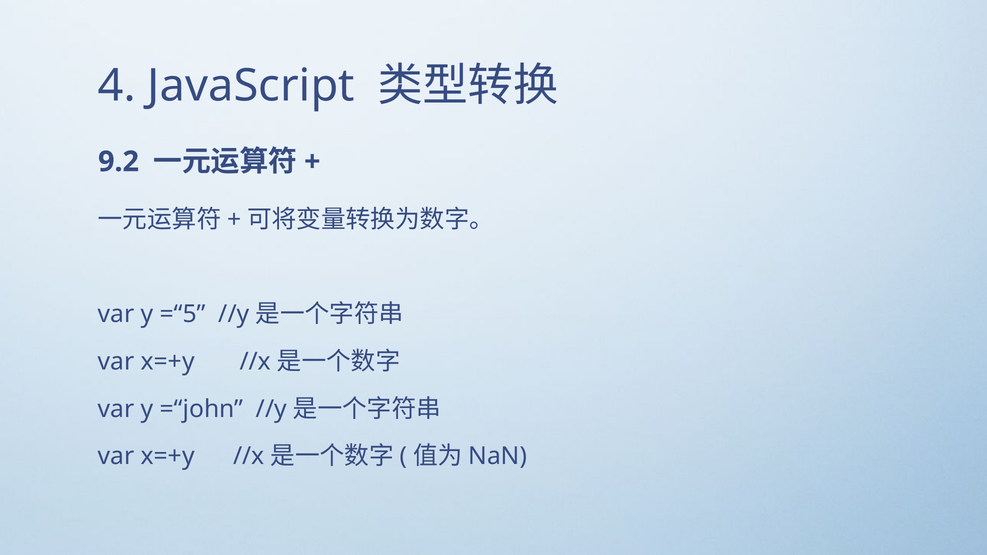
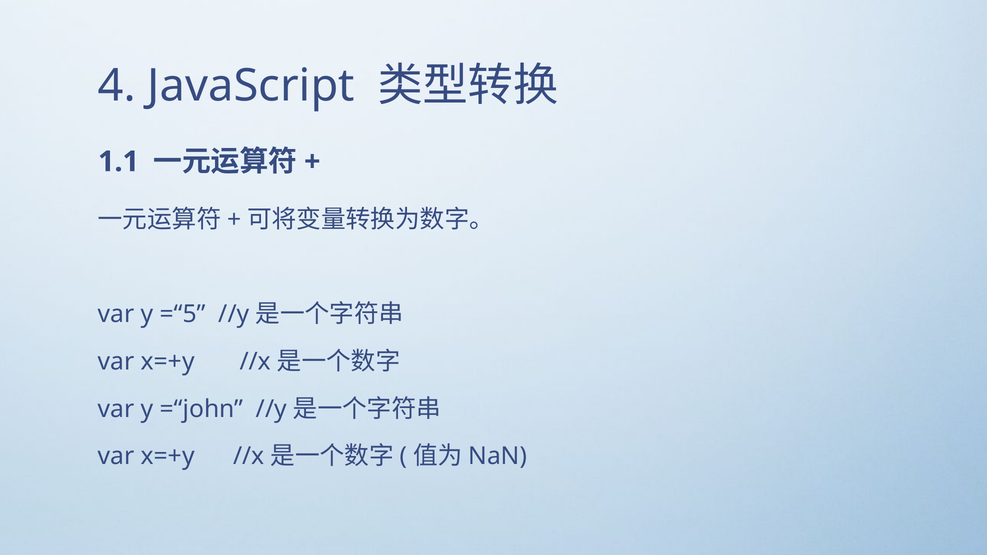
9.2: 9.2 -> 1.1 (119, 162)
